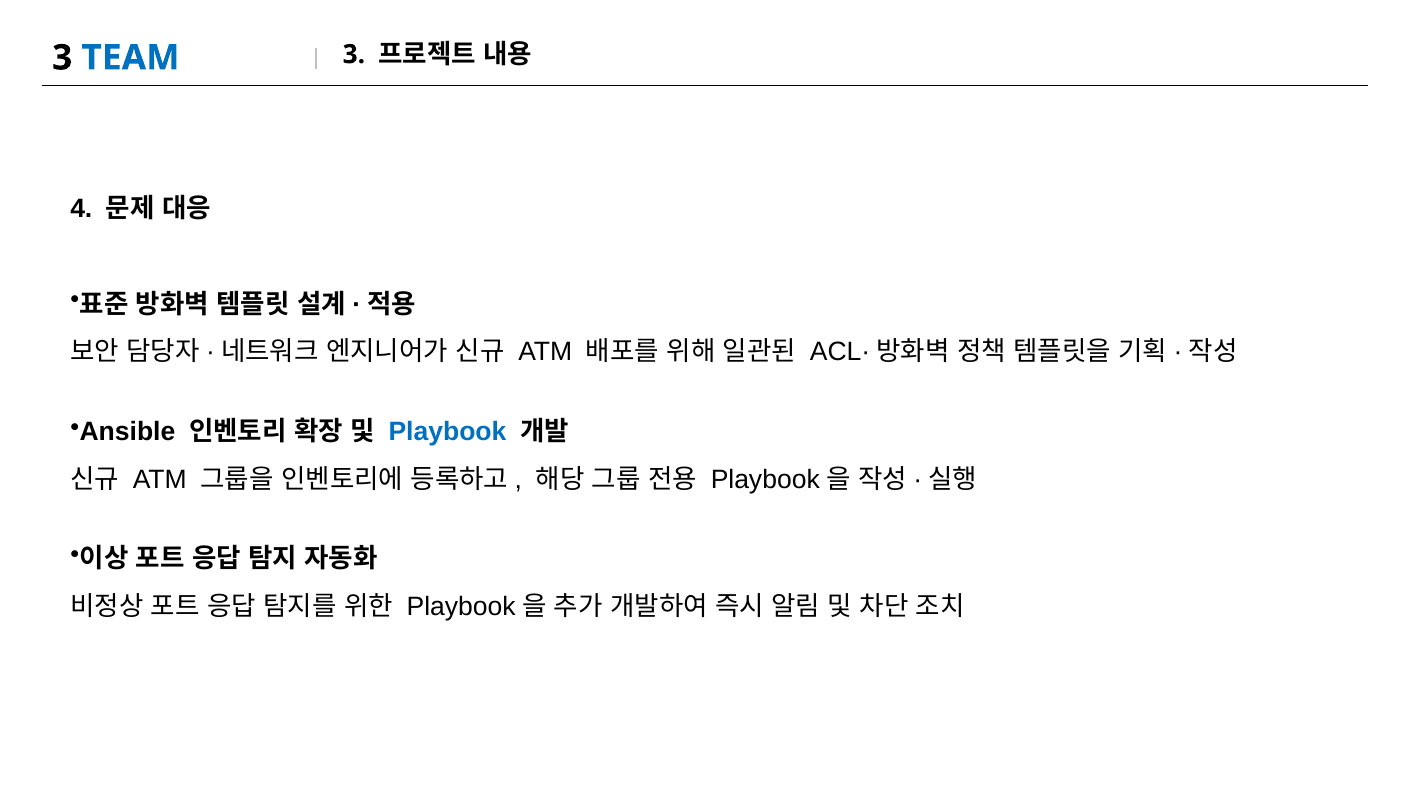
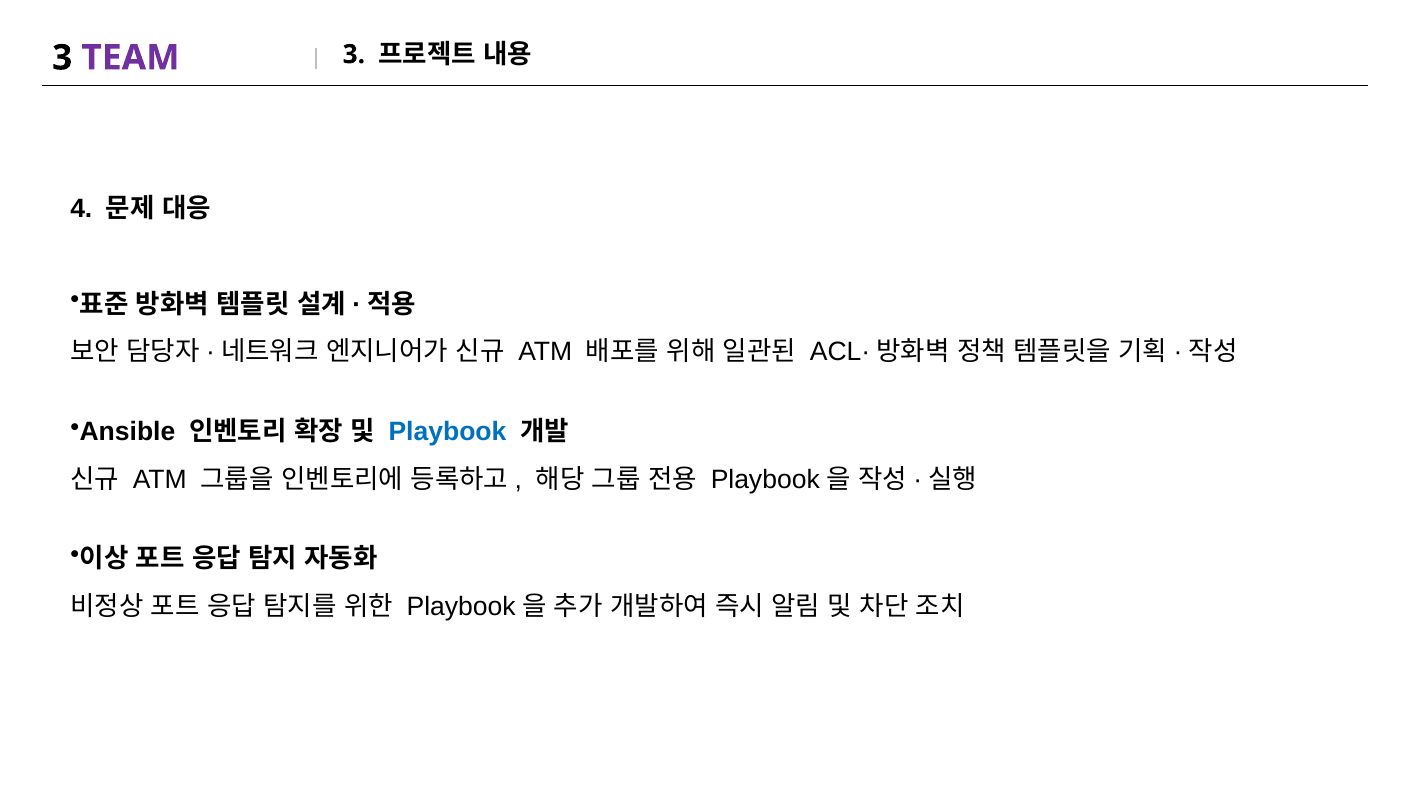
TEAM colour: blue -> purple (131, 58)
